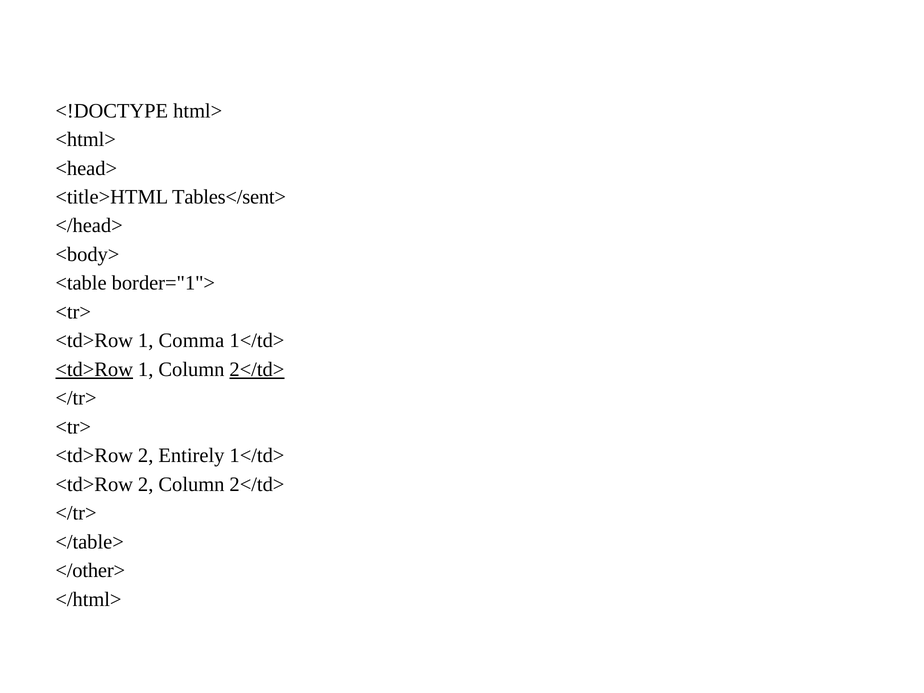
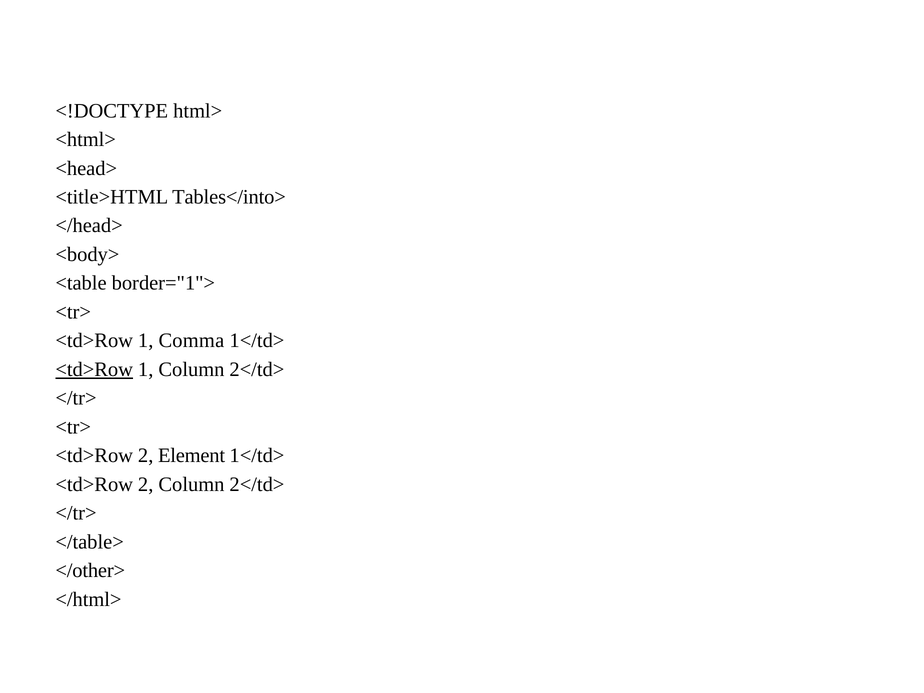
Tables</sent>: Tables</sent> -> Tables</into> (229, 197)
2</td> underline: present -> none (257, 369)
Entirely: Entirely -> Element (192, 456)
